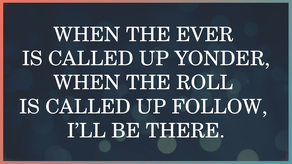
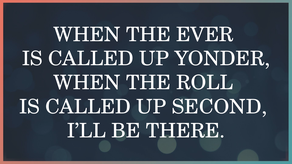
FOLLOW: FOLLOW -> SECOND (219, 107)
